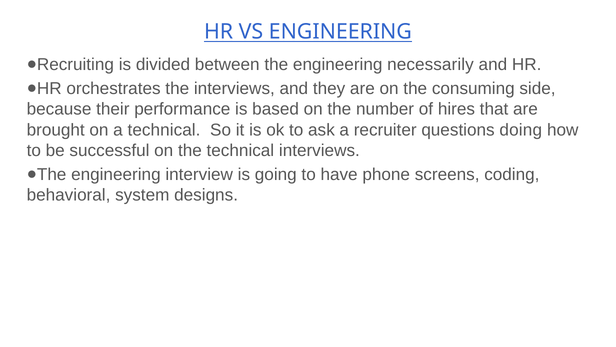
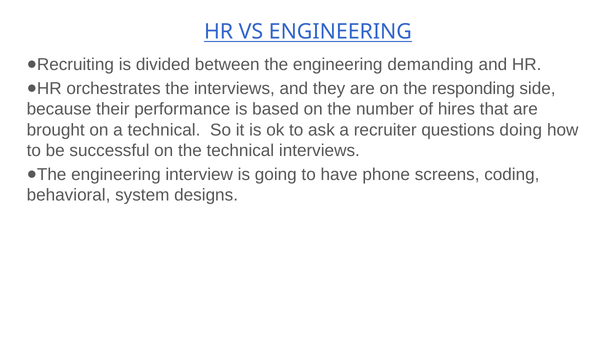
necessarily: necessarily -> demanding (430, 65)
consuming: consuming -> responding (473, 89)
